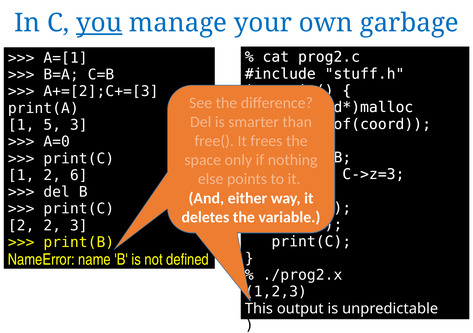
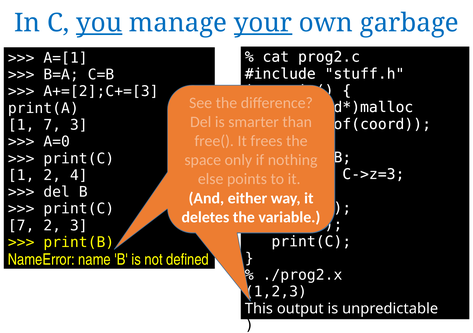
your underline: none -> present (263, 23)
1 5: 5 -> 7 (52, 125)
6: 6 -> 4 (79, 175)
2: 2 -> 7 (21, 226)
